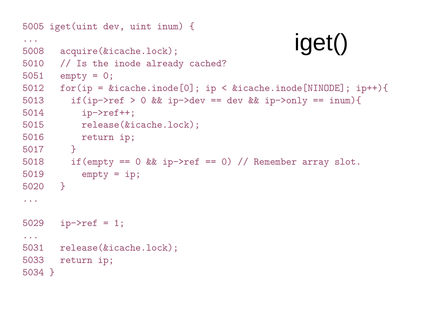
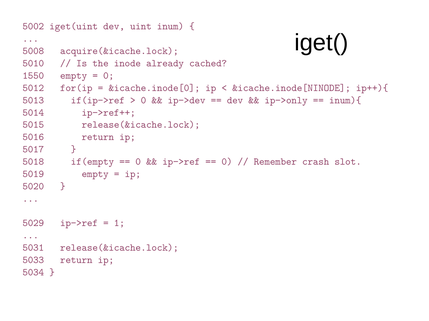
5005: 5005 -> 5002 (33, 26)
5051: 5051 -> 1550 (33, 76)
array: array -> crash (316, 162)
